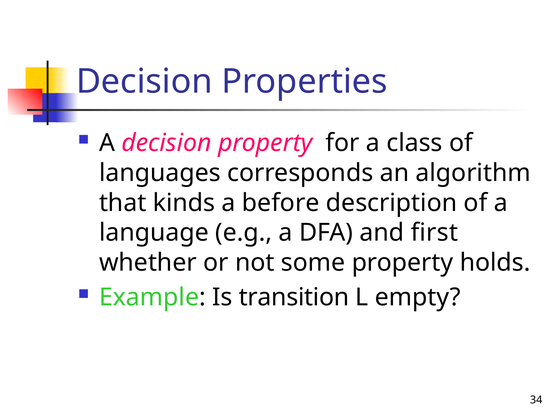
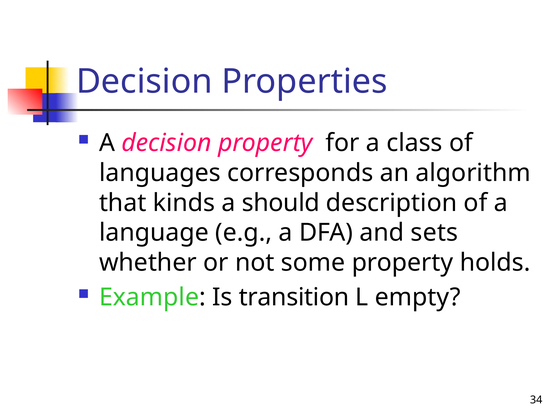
before: before -> should (281, 203)
first: first -> sets (434, 233)
